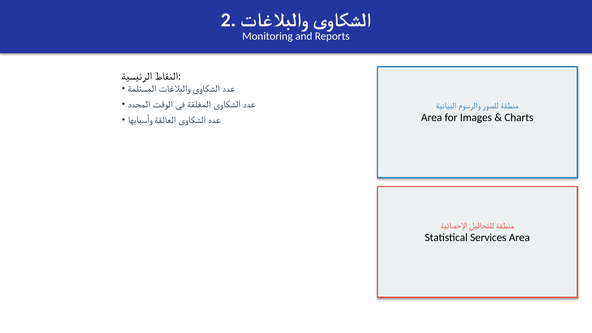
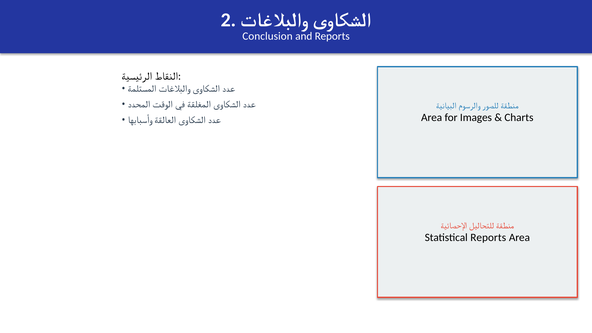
Monitoring: Monitoring -> Conclusion (267, 36)
Statistical Services: Services -> Reports (488, 238)
